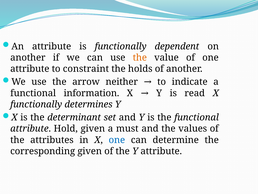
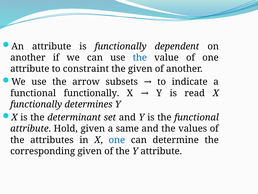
the colour: orange -> blue (140, 57)
the holds: holds -> given (140, 69)
neither: neither -> subsets (122, 82)
functional information: information -> functionally (91, 93)
must: must -> same (127, 128)
